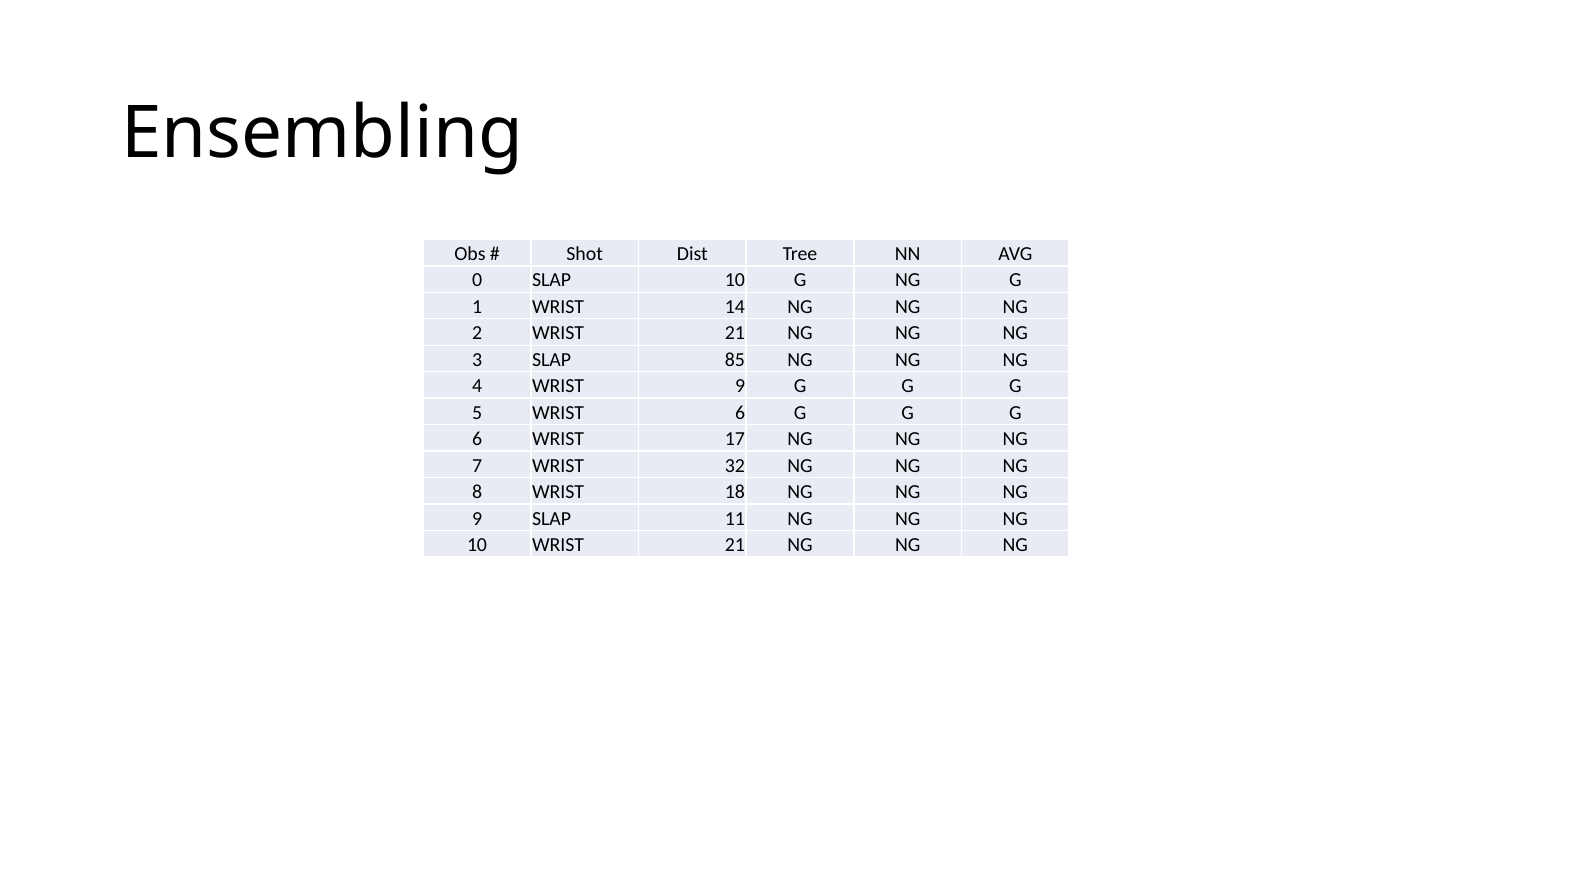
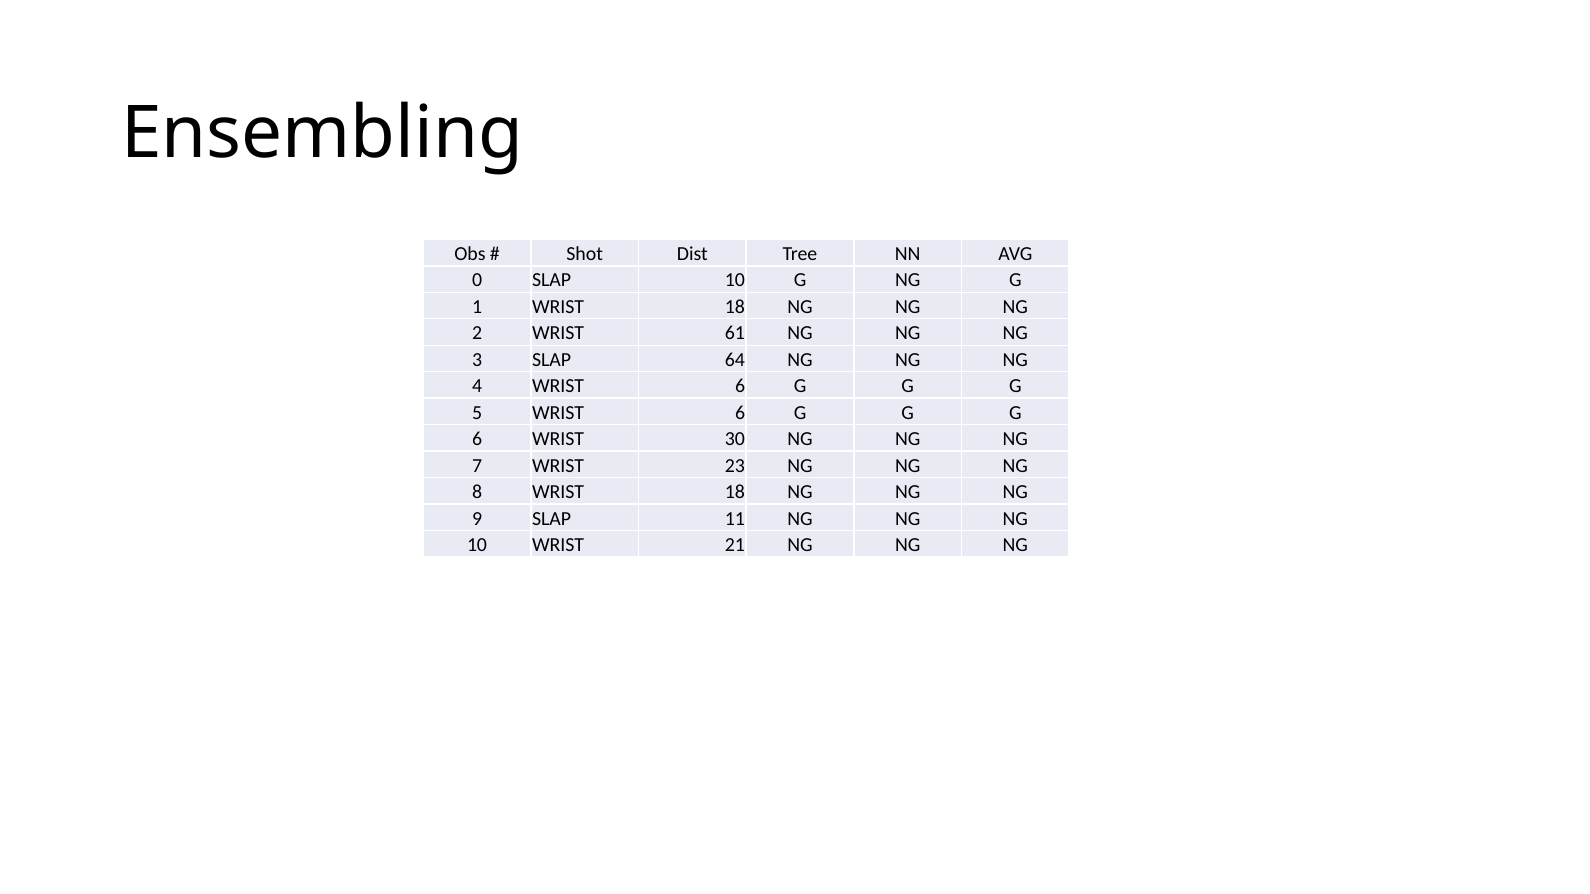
1 WRIST 14: 14 -> 18 (735, 307)
2 WRIST 21: 21 -> 61 (735, 333)
85: 85 -> 64 (735, 360)
4 WRIST 9: 9 -> 6 (740, 386)
17: 17 -> 30 (735, 439)
32: 32 -> 23 (735, 466)
